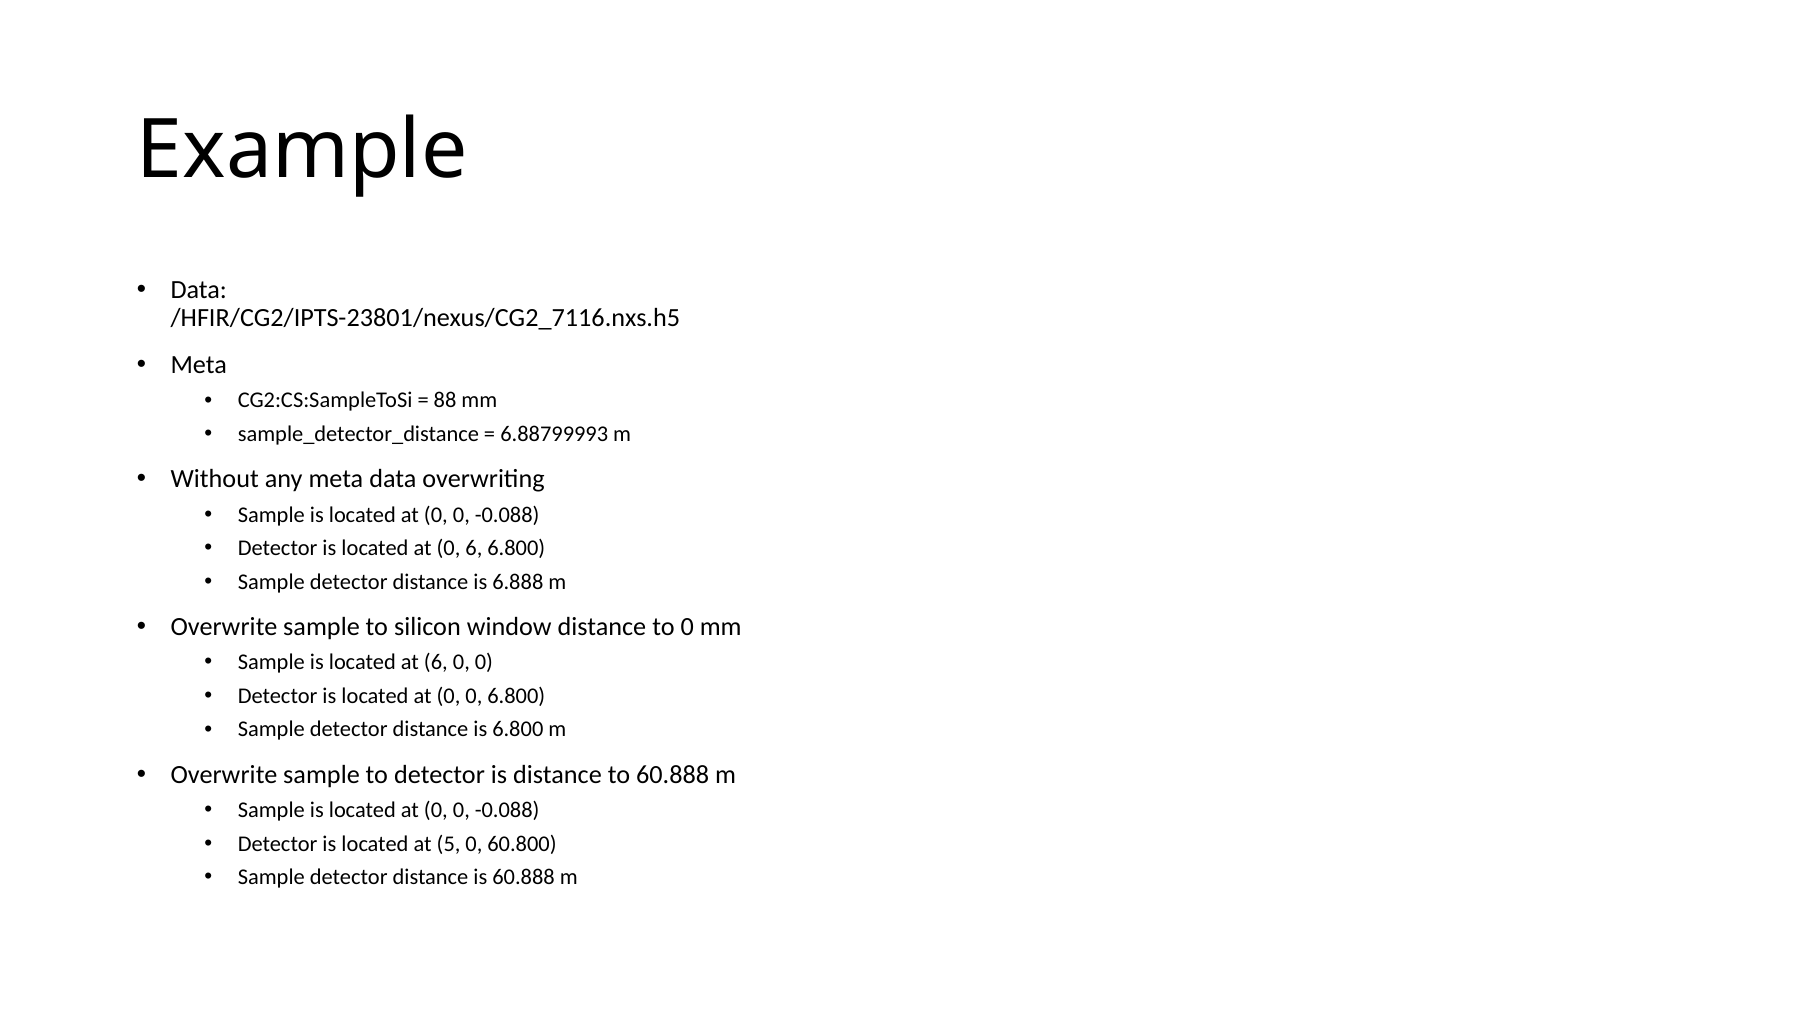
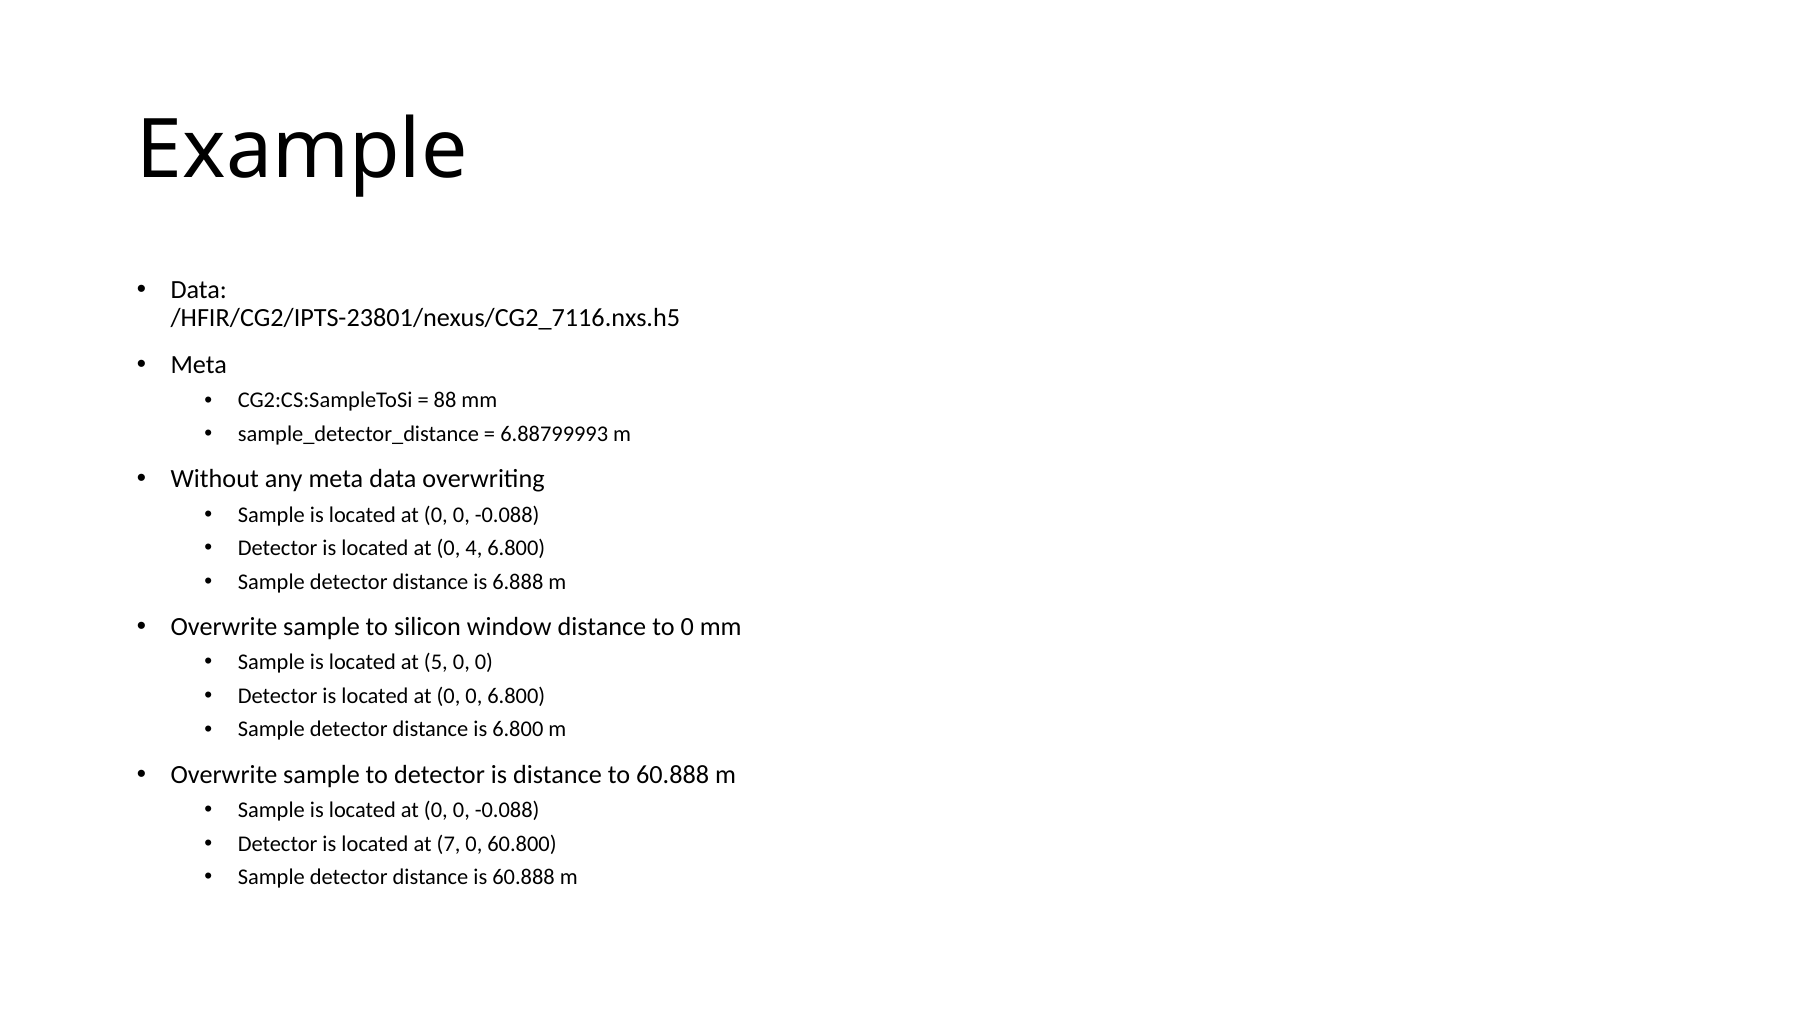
0 6: 6 -> 4 (474, 548)
at 6: 6 -> 5 (436, 663)
5: 5 -> 7 (449, 844)
